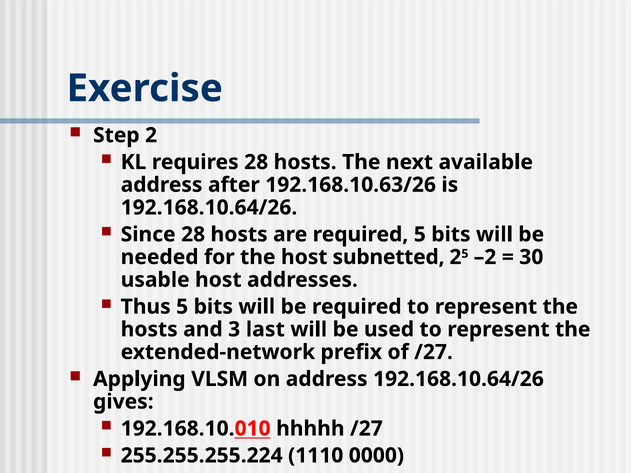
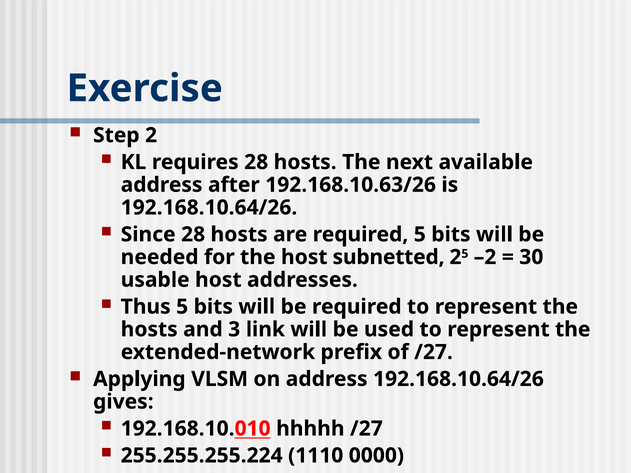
last: last -> link (265, 330)
